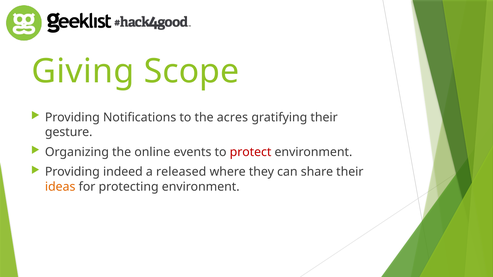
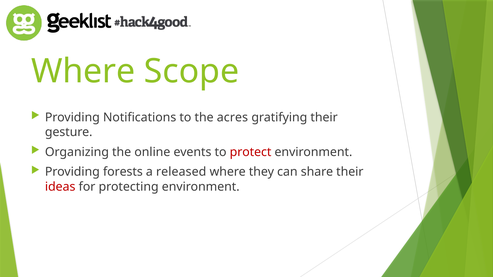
Giving: Giving -> Where (83, 71)
indeed: indeed -> forests (123, 172)
ideas colour: orange -> red (60, 187)
